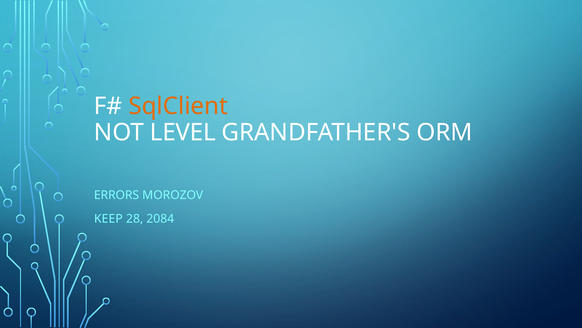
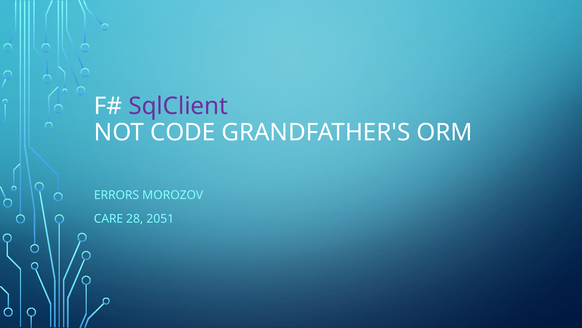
SqlClient colour: orange -> purple (178, 106)
LEVEL: LEVEL -> CODE (183, 132)
KEEP: KEEP -> CARE (108, 218)
2084: 2084 -> 2051 (160, 218)
